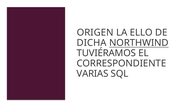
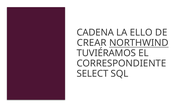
ORIGEN: ORIGEN -> CADENA (95, 33)
DICHA: DICHA -> CREAR (92, 43)
VARIAS: VARIAS -> SELECT (92, 74)
